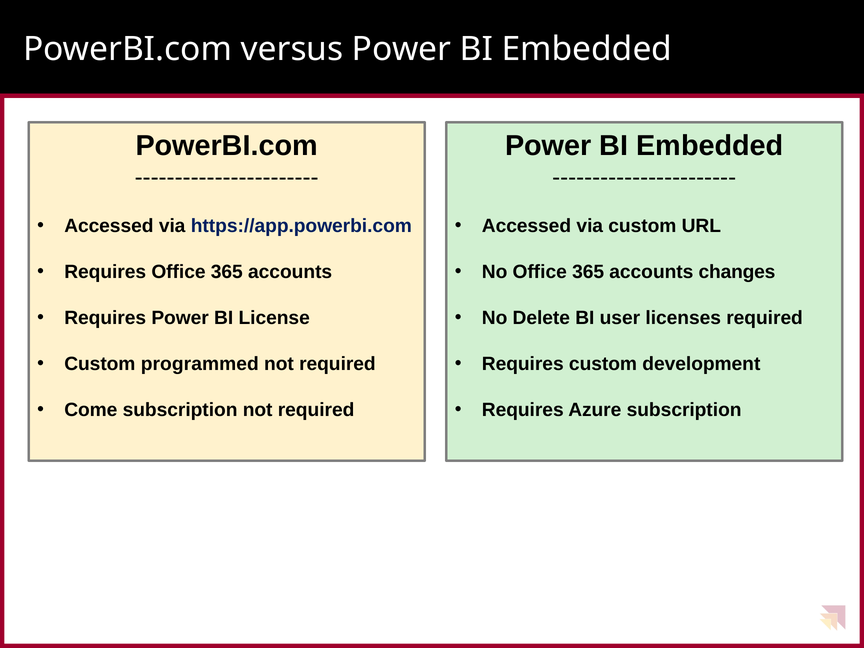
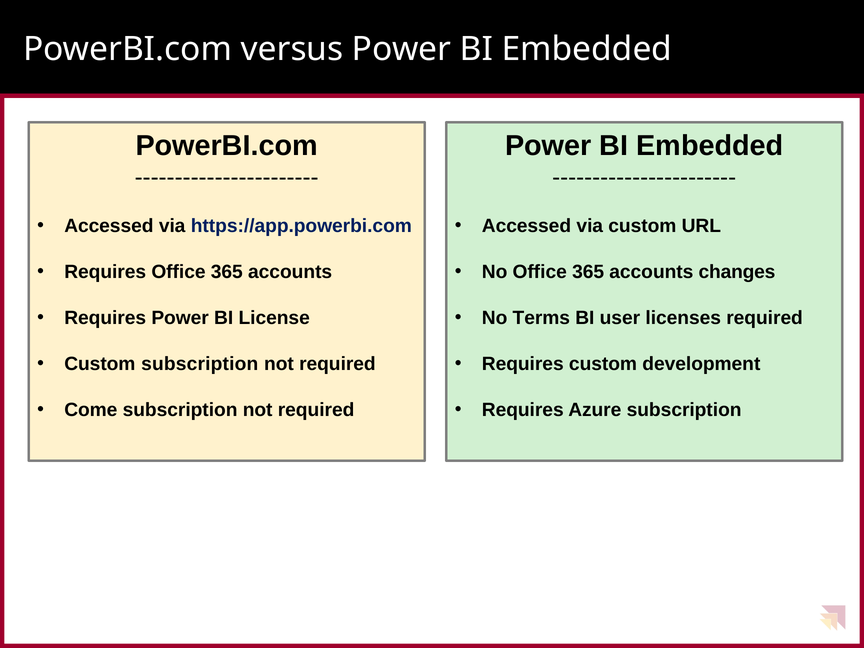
Delete: Delete -> Terms (541, 318)
Custom programmed: programmed -> subscription (200, 364)
